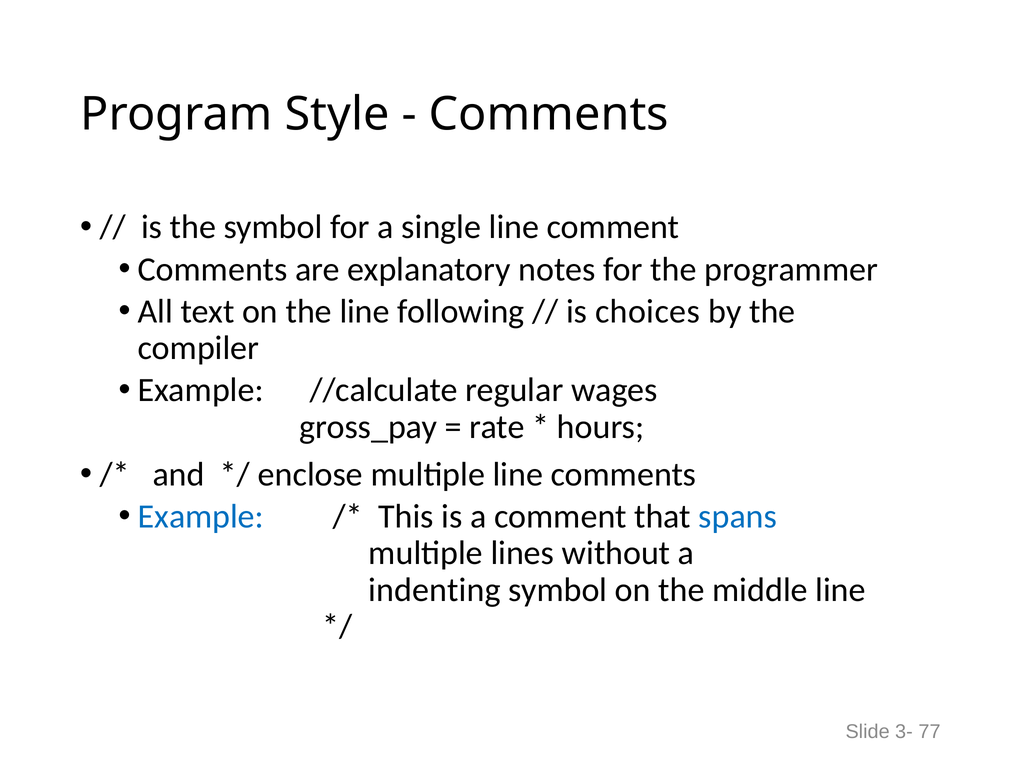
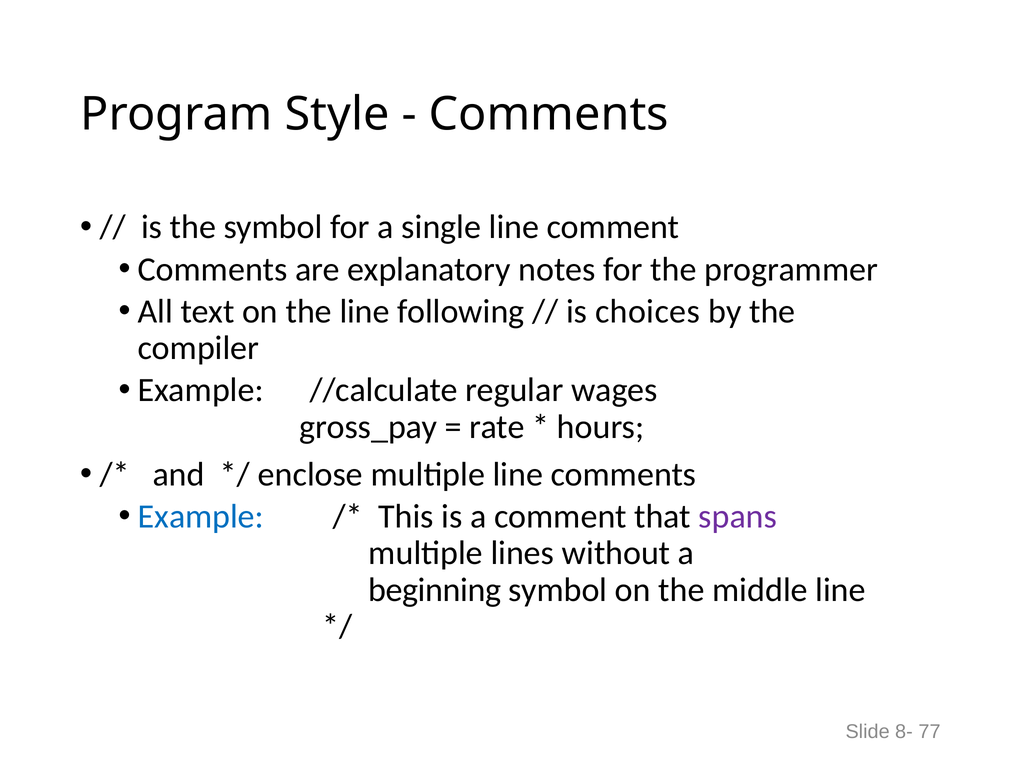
spans colour: blue -> purple (738, 516)
indenting: indenting -> beginning (435, 590)
3-: 3- -> 8- (904, 732)
